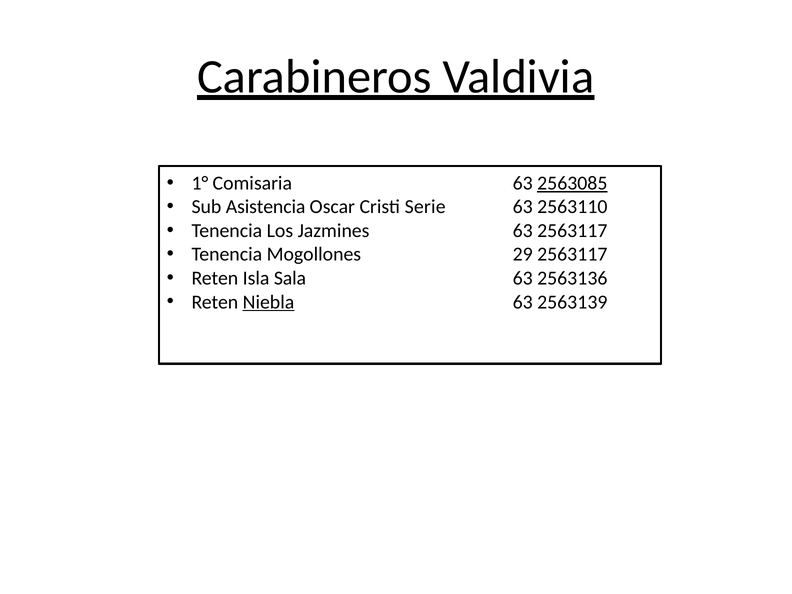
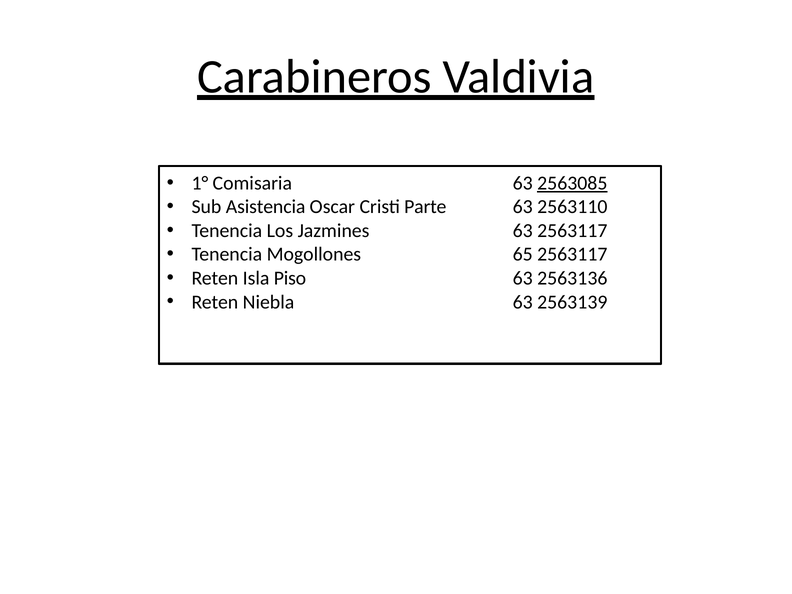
Serie: Serie -> Parte (425, 207)
29: 29 -> 65 (523, 254)
Sala: Sala -> Piso (290, 278)
Niebla underline: present -> none (269, 302)
